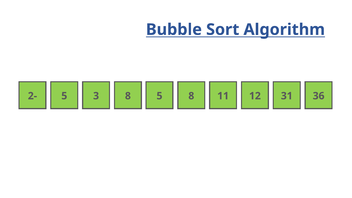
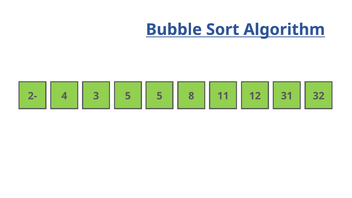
5: 5 -> 4 (64, 96)
3 8: 8 -> 5 (128, 96)
36: 36 -> 32 (319, 96)
